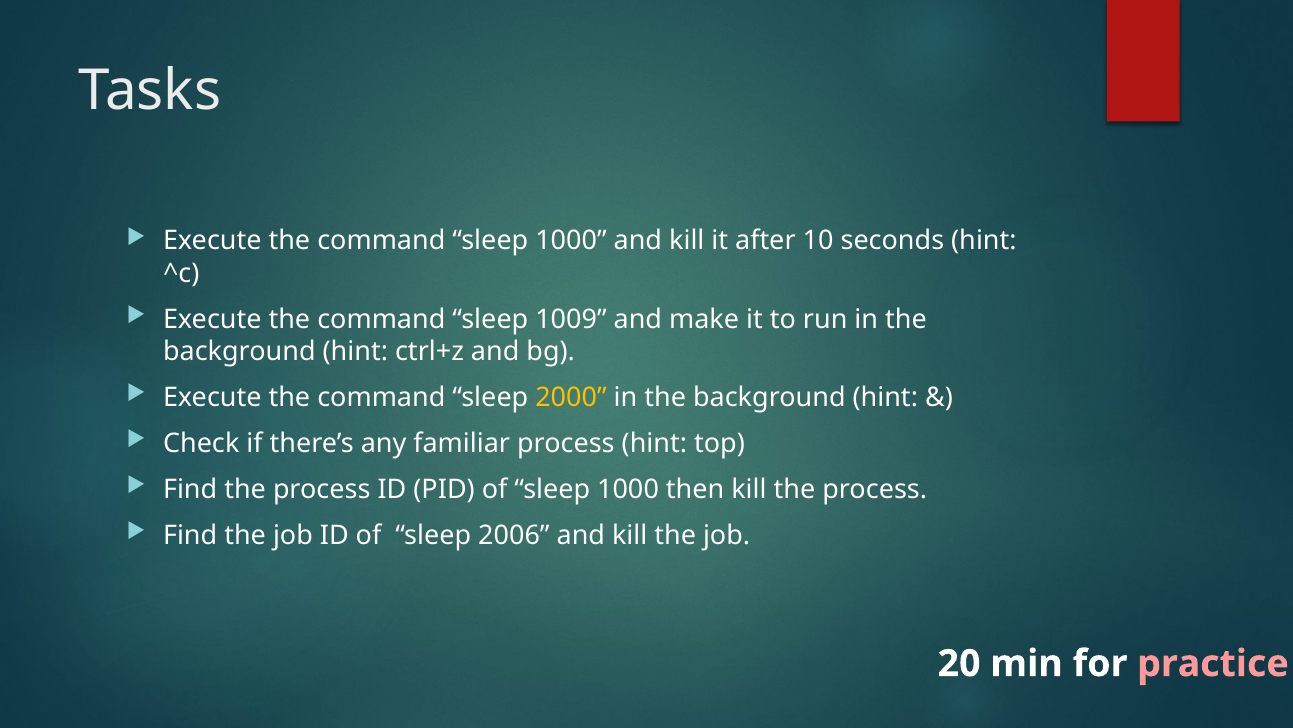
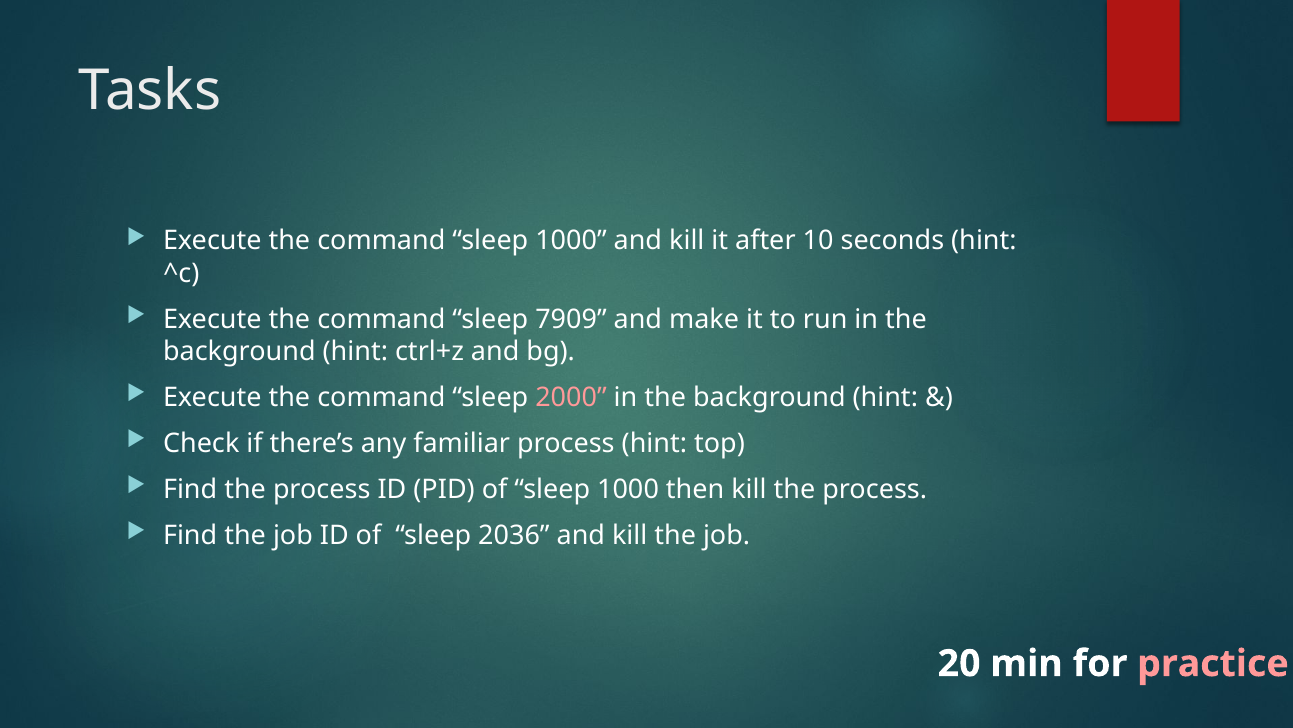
1009: 1009 -> 7909 (571, 319)
2000 colour: yellow -> pink (571, 397)
2006: 2006 -> 2036 (514, 535)
